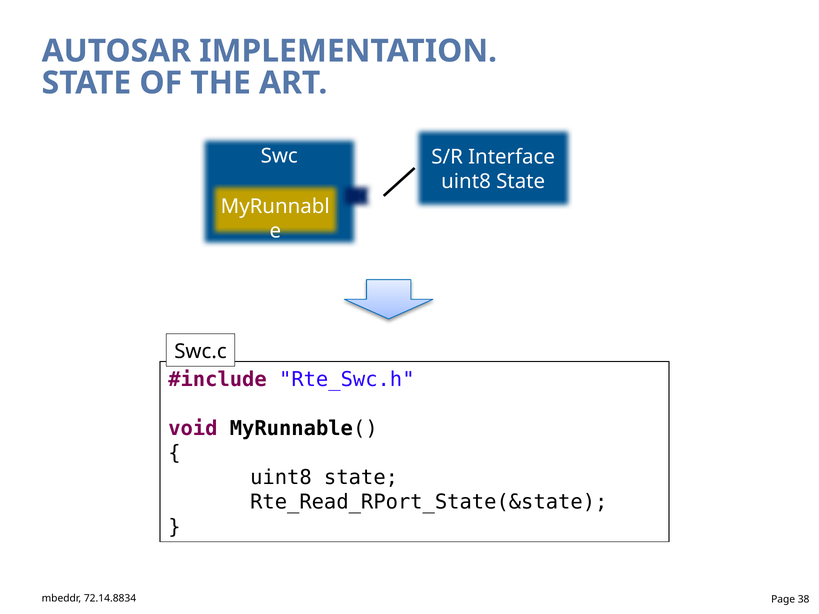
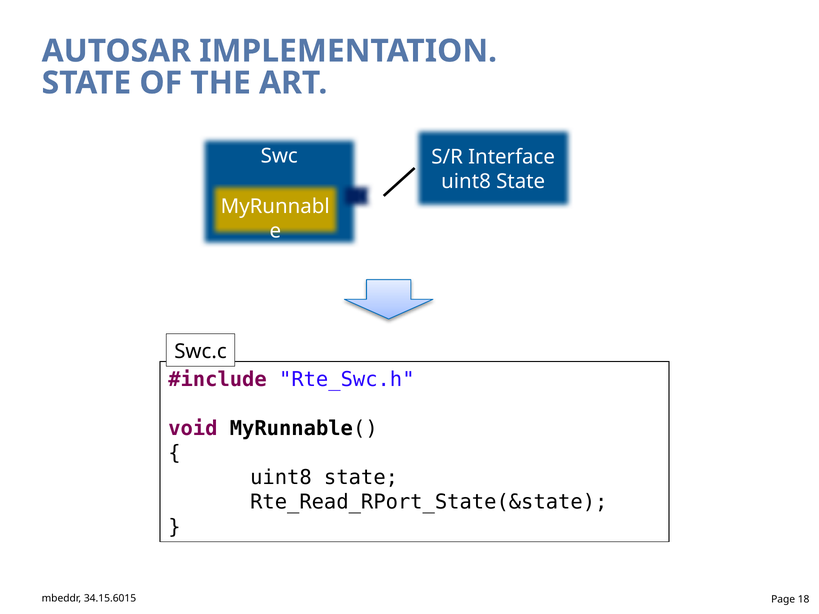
72.14.8834: 72.14.8834 -> 34.15.6015 (110, 598)
38: 38 -> 18 (804, 599)
